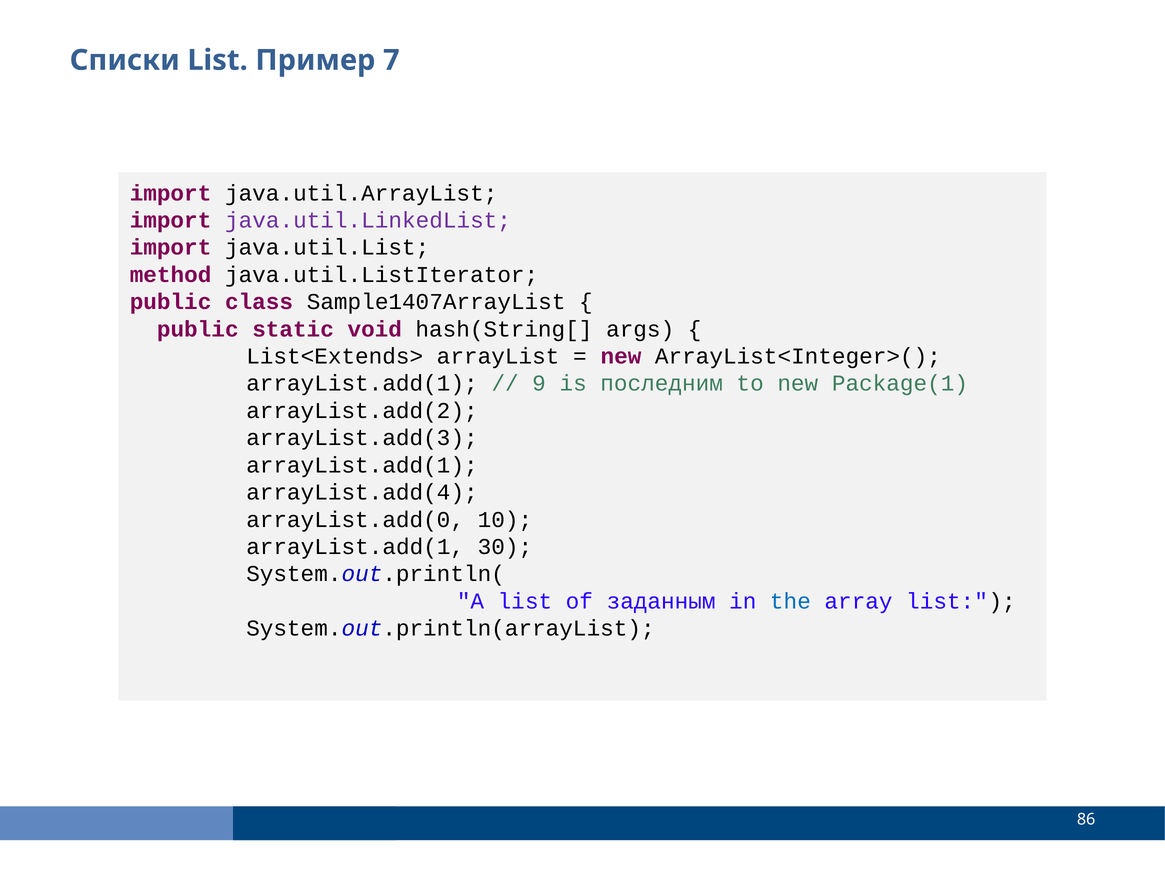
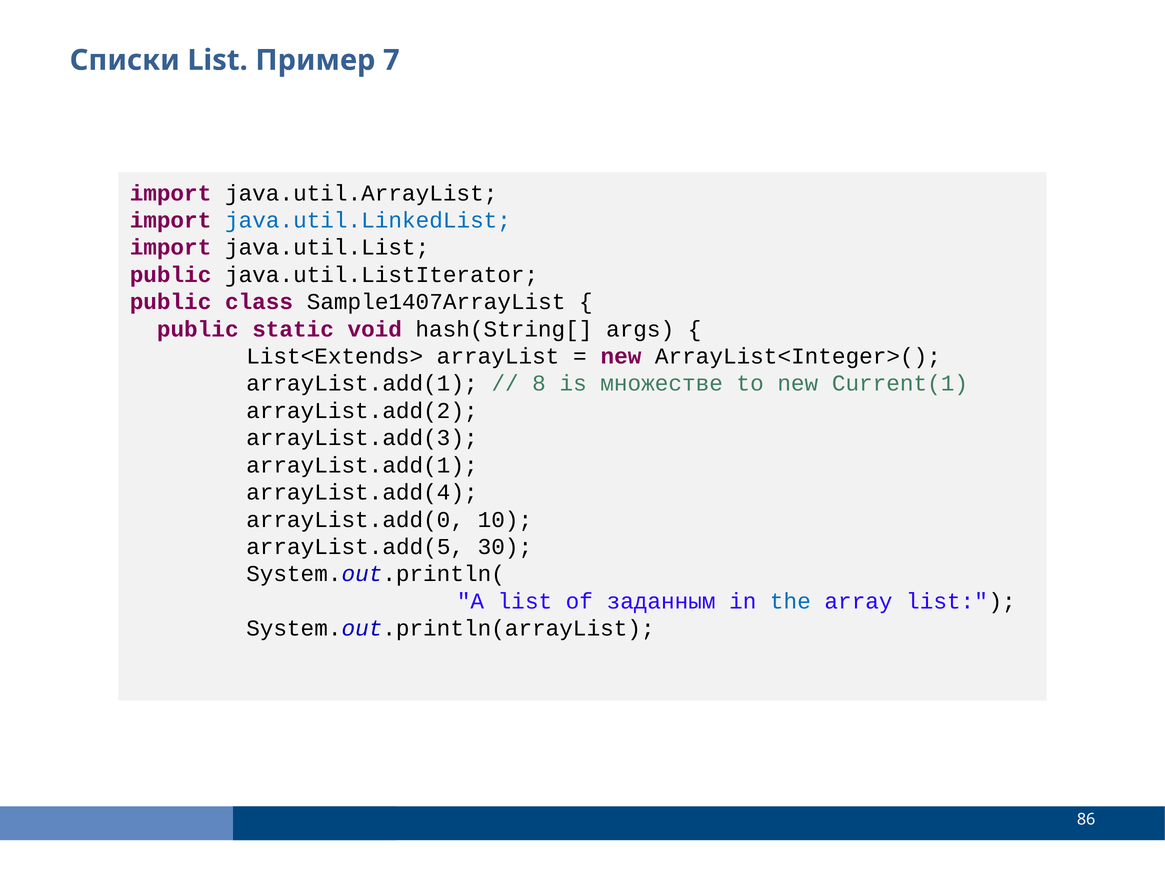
java.util.LinkedList colour: purple -> blue (368, 220)
method: method -> public (171, 275)
9: 9 -> 8 (539, 383)
последним: последним -> множестве (662, 383)
Package(1: Package(1 -> Current(1 (900, 383)
arrayList.add(1: arrayList.add(1 -> arrayList.add(5 (355, 547)
